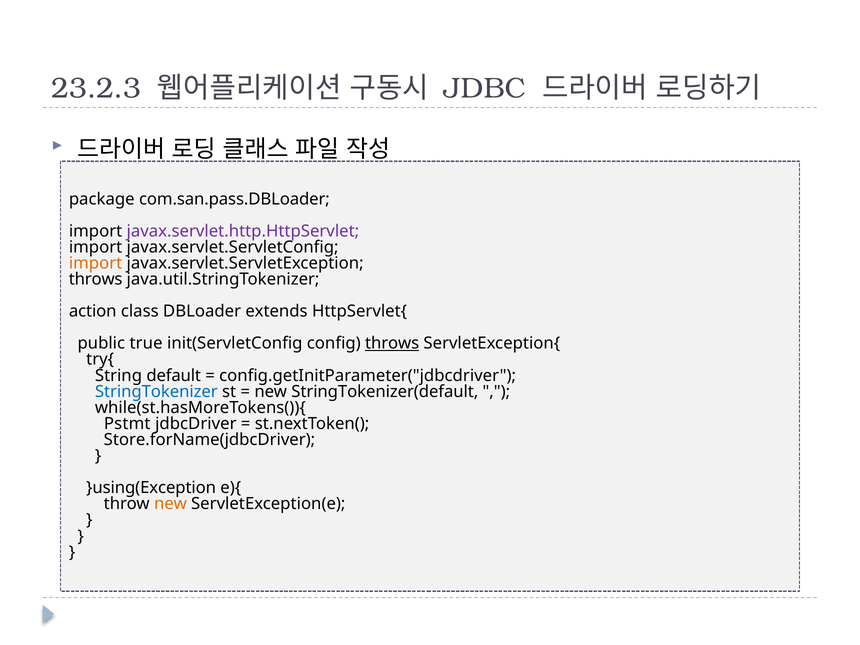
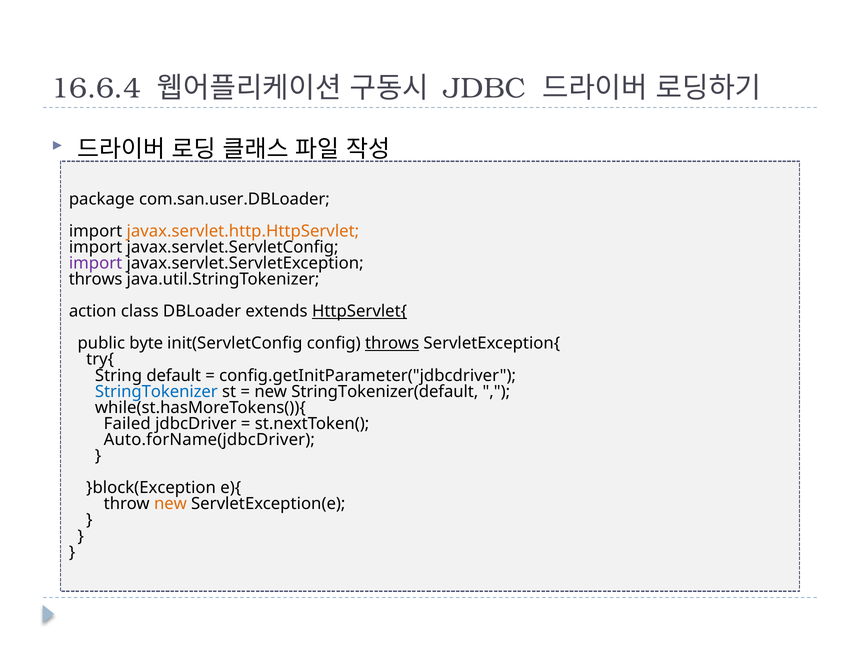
23.2.3: 23.2.3 -> 16.6.4 (96, 88)
com.san.pass.DBLoader: com.san.pass.DBLoader -> com.san.user.DBLoader (234, 199)
javax.servlet.http.HttpServlet colour: purple -> orange (243, 231)
import colour: orange -> purple (96, 263)
HttpServlet{ underline: none -> present (360, 311)
true: true -> byte (146, 343)
Pstmt: Pstmt -> Failed (127, 424)
Store.forName(jdbcDriver: Store.forName(jdbcDriver -> Auto.forName(jdbcDriver (209, 440)
}using(Exception: }using(Exception -> }block(Exception (151, 488)
